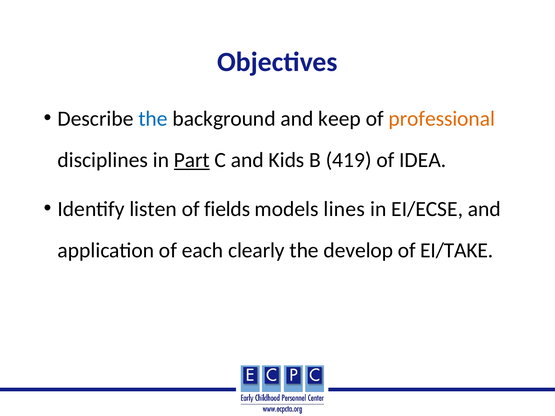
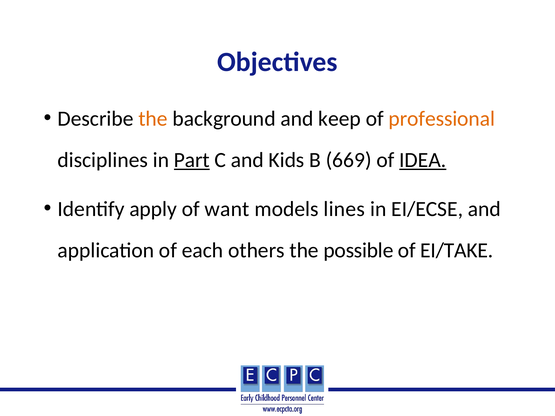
the colour: blue -> orange (153, 119)
419: 419 -> 669 (349, 160)
IDEA underline: none -> present (423, 160)
listen: listen -> apply (153, 209)
fields: fields -> want (227, 209)
clearly: clearly -> others (256, 250)
develop: develop -> possible (358, 250)
